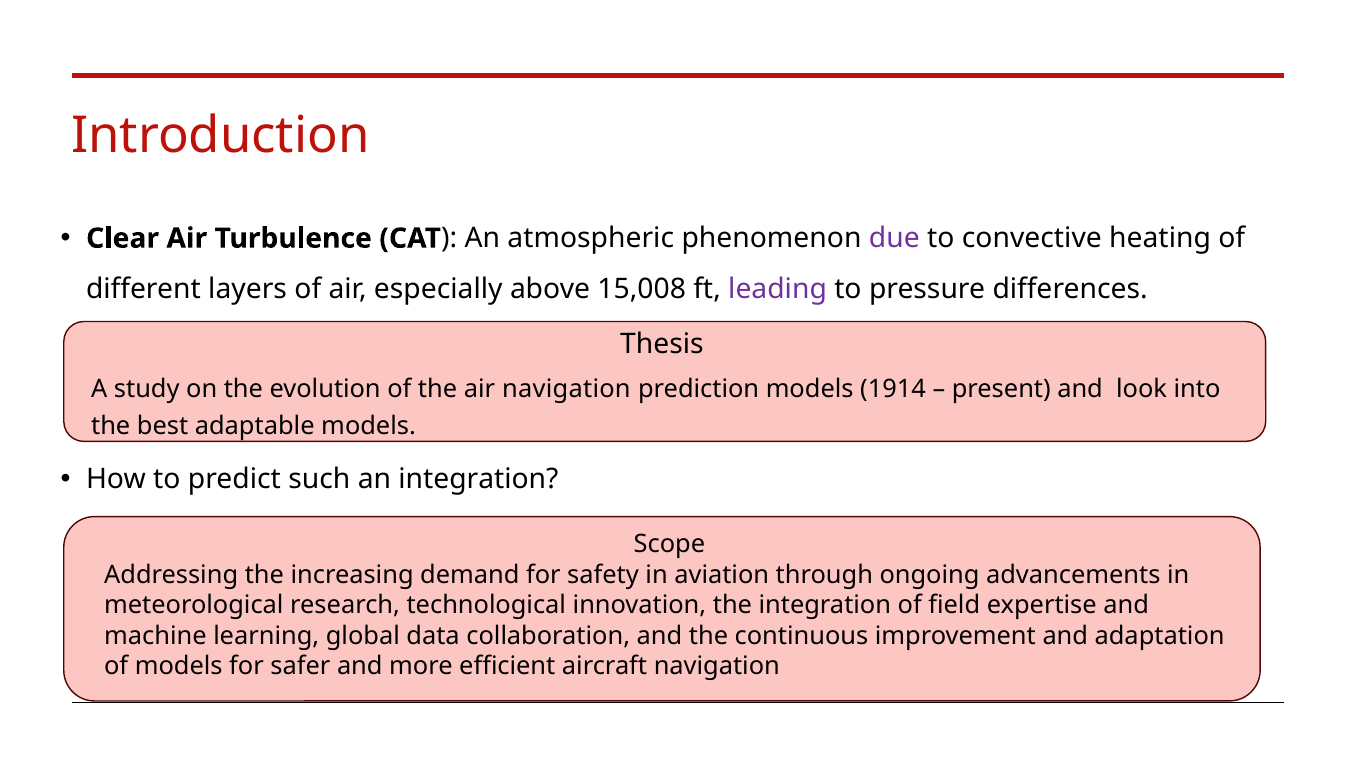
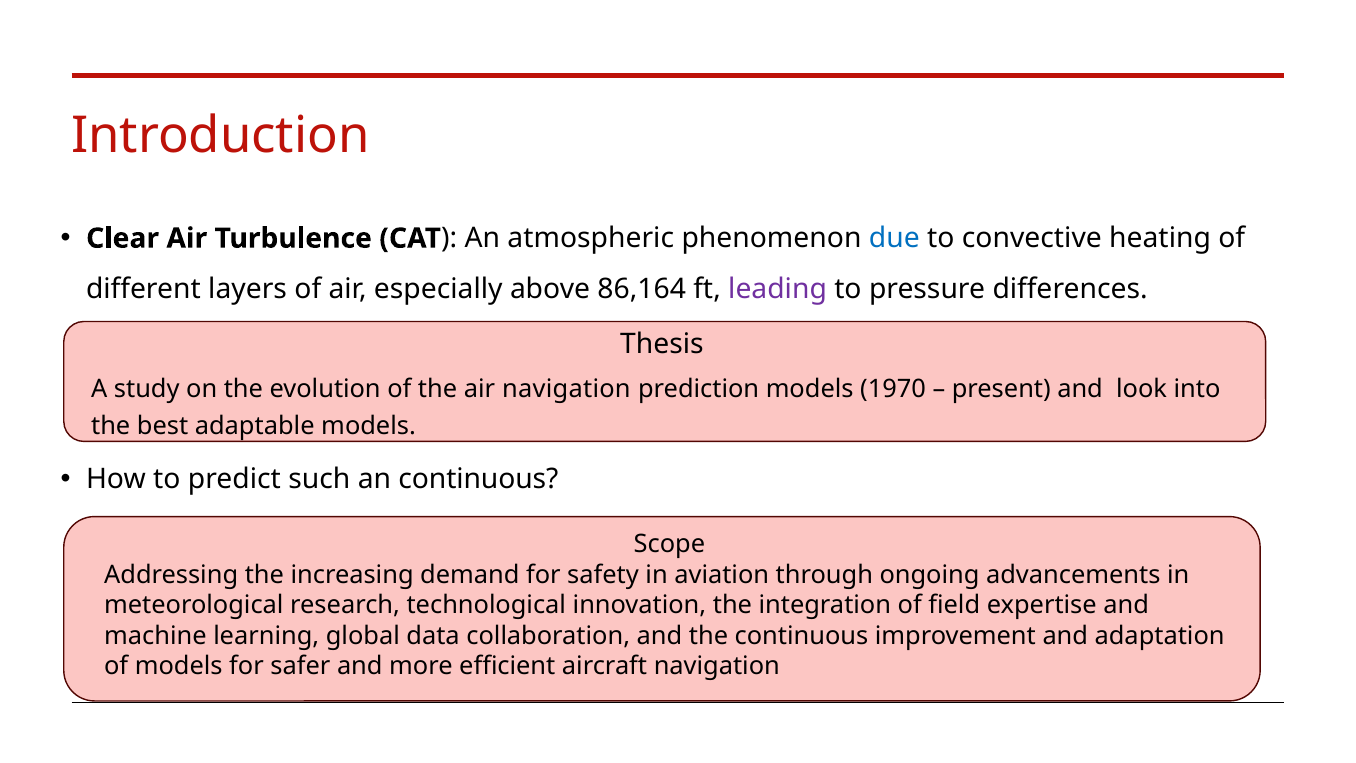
due colour: purple -> blue (894, 238)
15,008: 15,008 -> 86,164 (642, 289)
1914: 1914 -> 1970 (893, 389)
an integration: integration -> continuous (478, 479)
